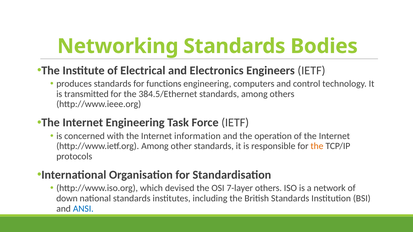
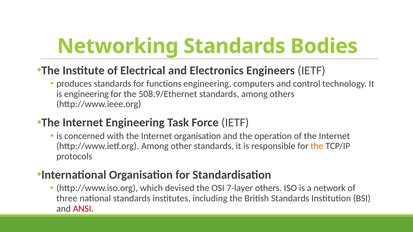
is transmitted: transmitted -> engineering (86, 94)
384.5/Ethernet: 384.5/Ethernet -> 508.9/Ethernet (168, 94)
Internet information: information -> organisation (198, 136)
down: down -> three (67, 199)
ANSI colour: blue -> red (83, 209)
